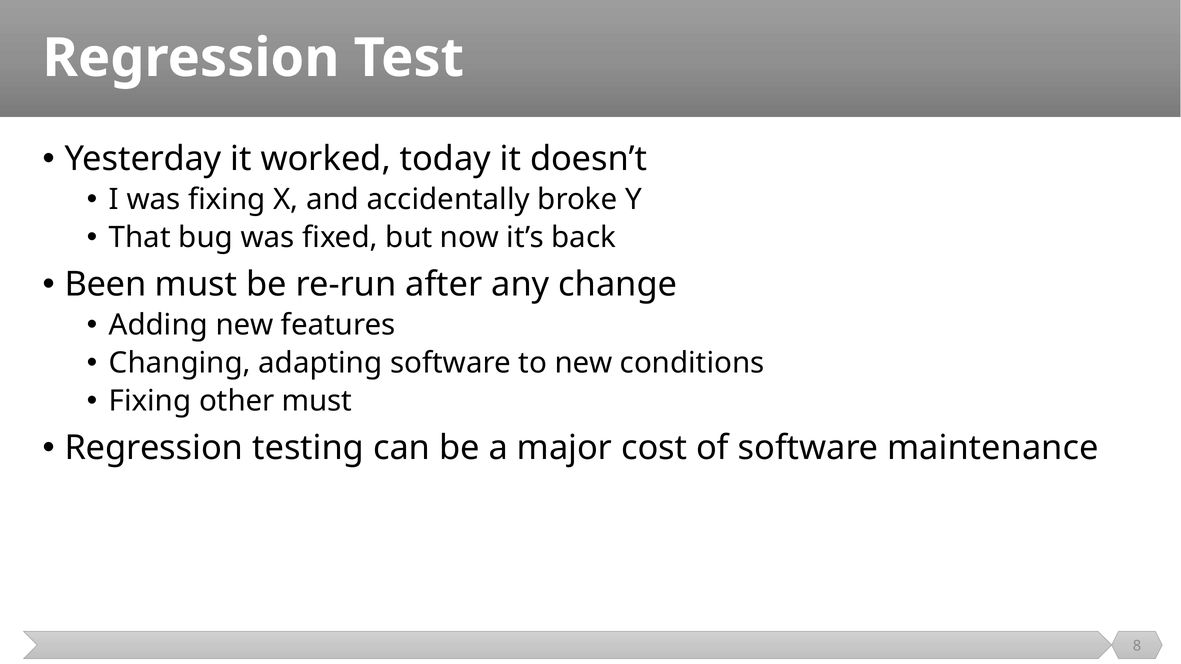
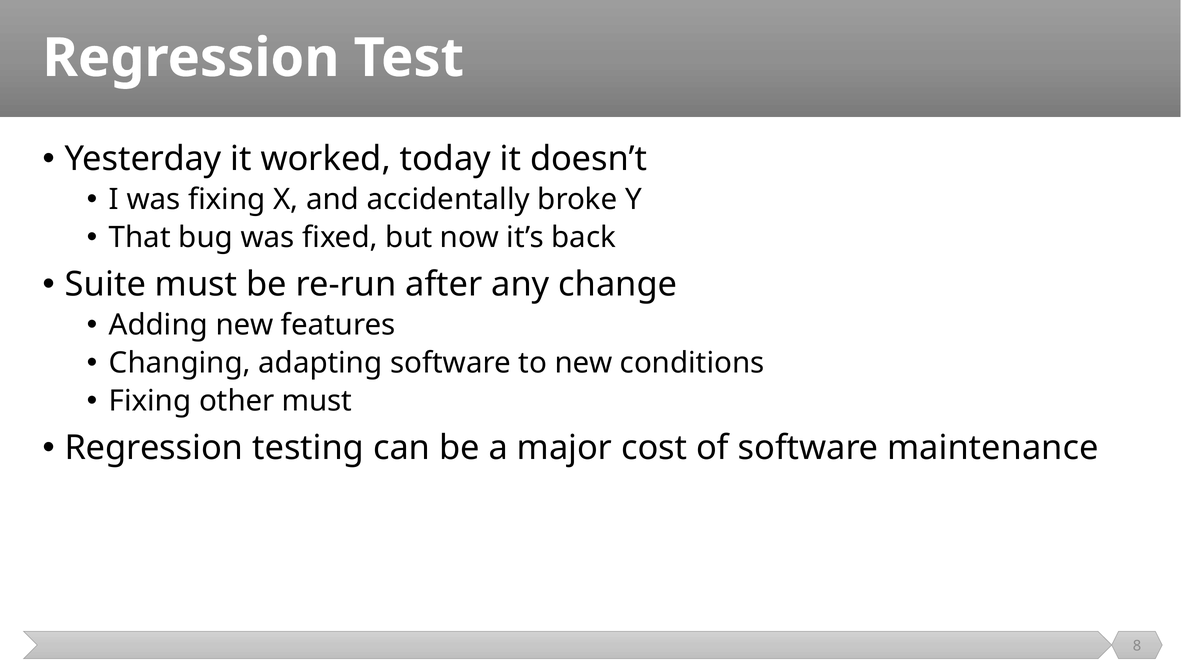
Been: Been -> Suite (105, 285)
